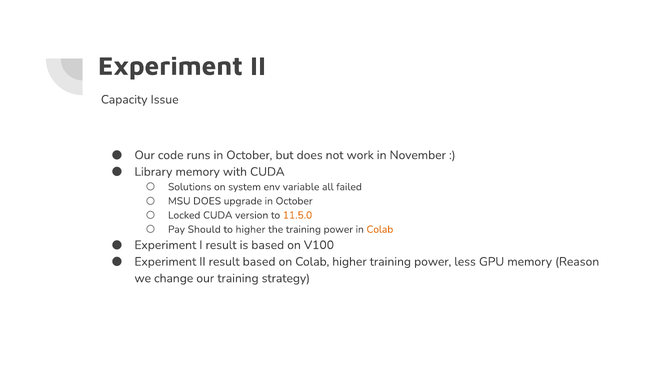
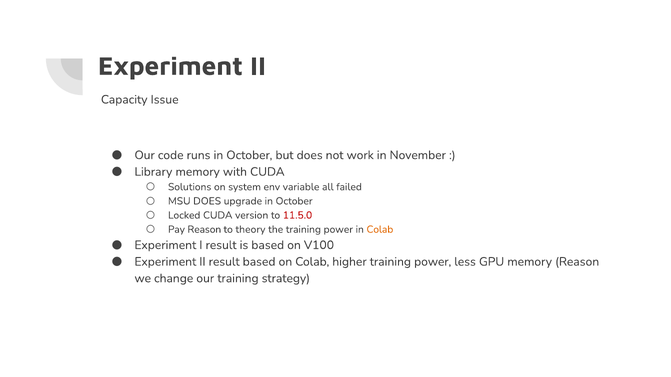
11.5.0 colour: orange -> red (297, 215)
Pay Should: Should -> Reason (204, 230)
to higher: higher -> theory (250, 230)
